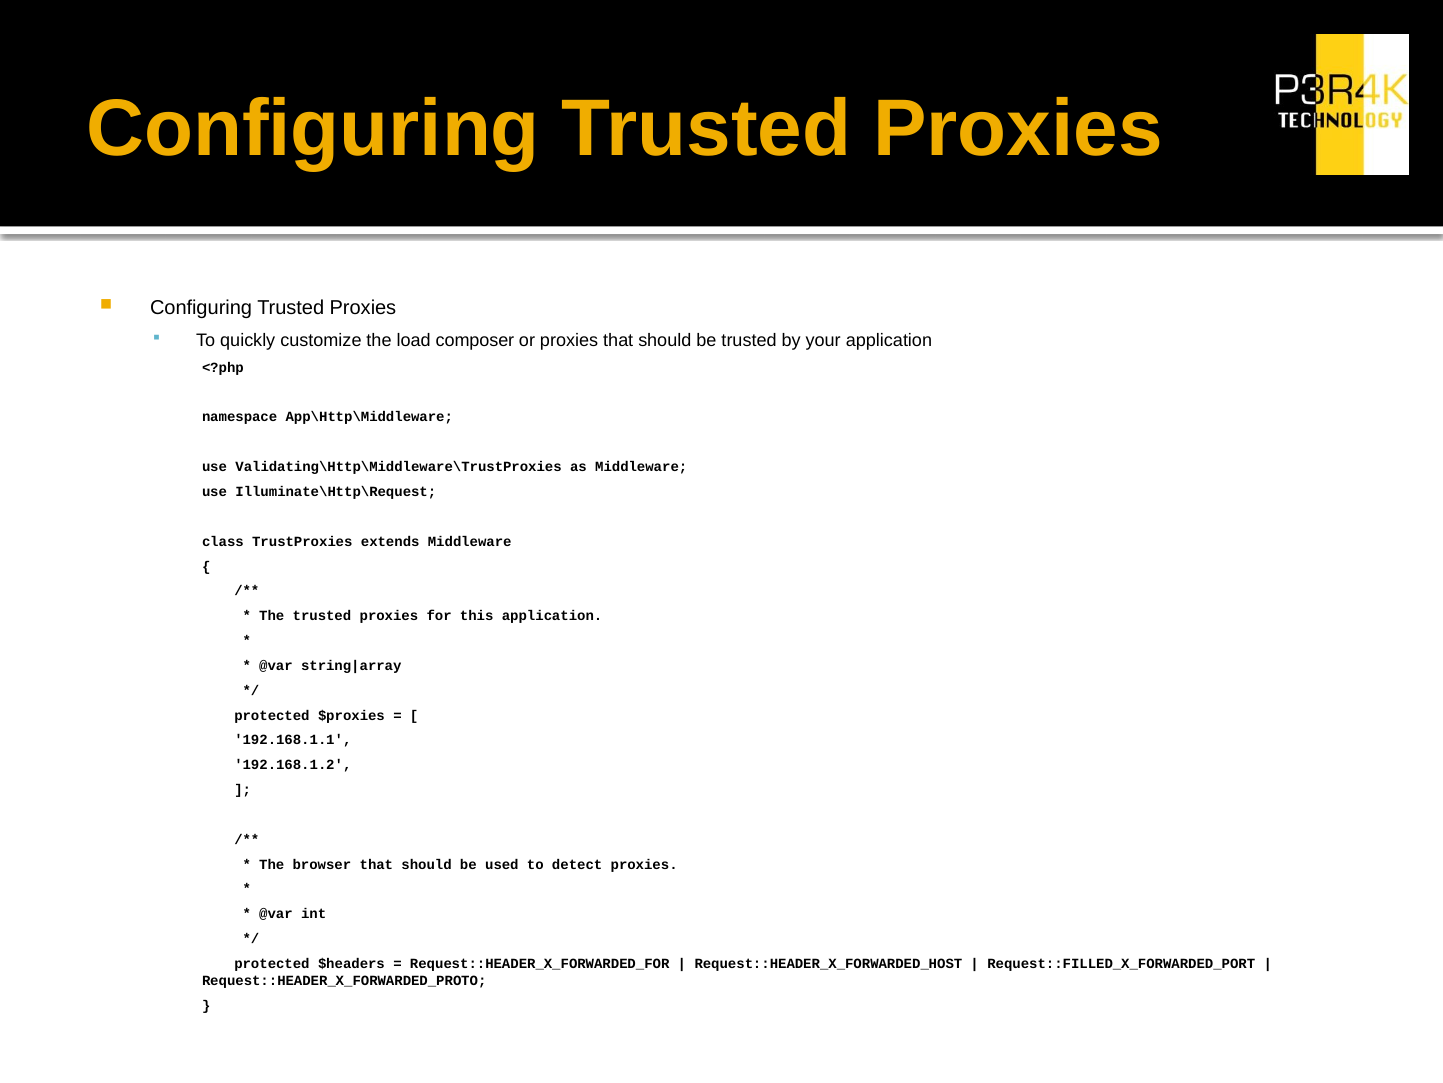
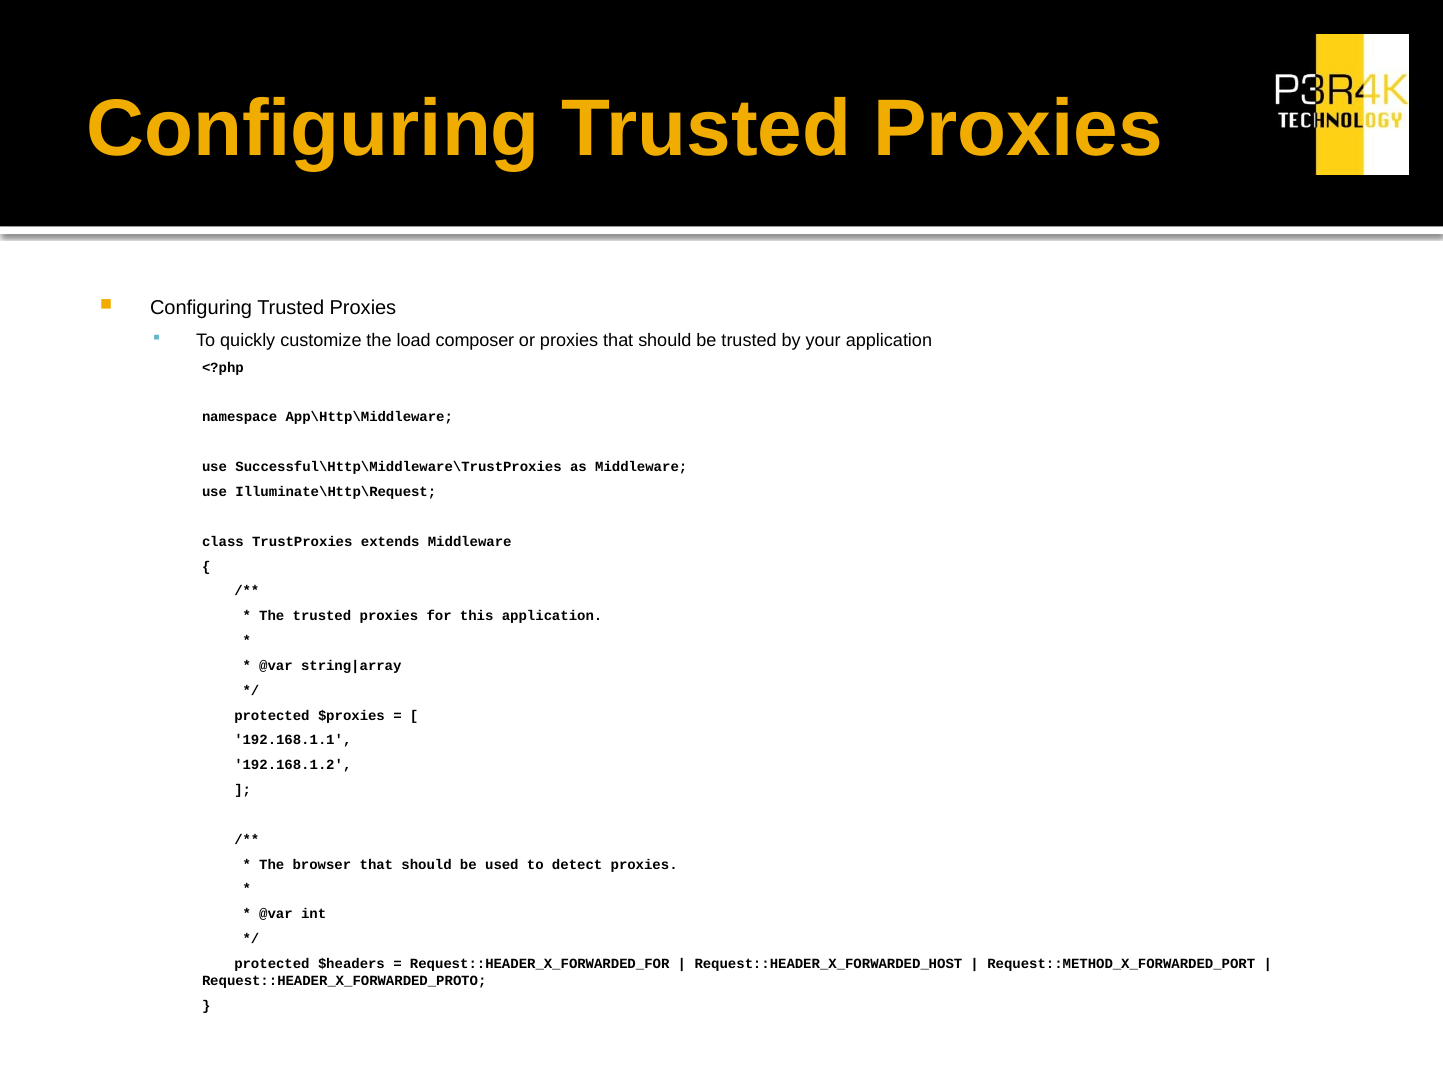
Validating\Http\Middleware\TrustProxies: Validating\Http\Middleware\TrustProxies -> Successful\Http\Middleware\TrustProxies (399, 467)
Request::FILLED_X_FORWARDED_PORT: Request::FILLED_X_FORWARDED_PORT -> Request::METHOD_X_FORWARDED_PORT (1121, 963)
